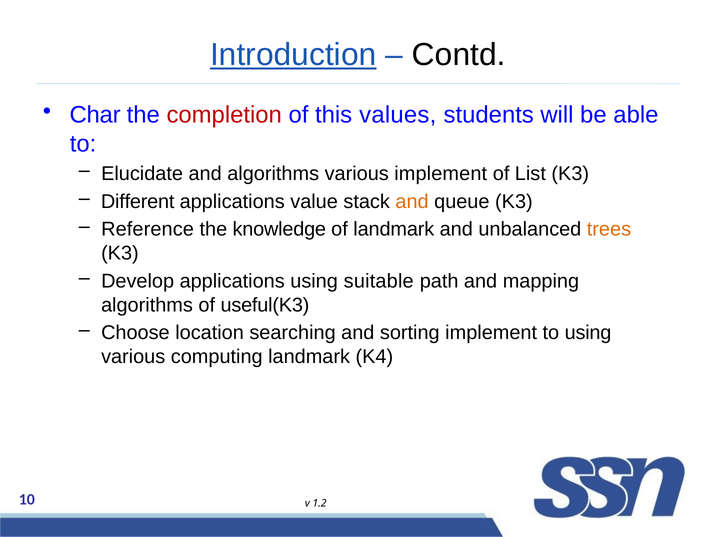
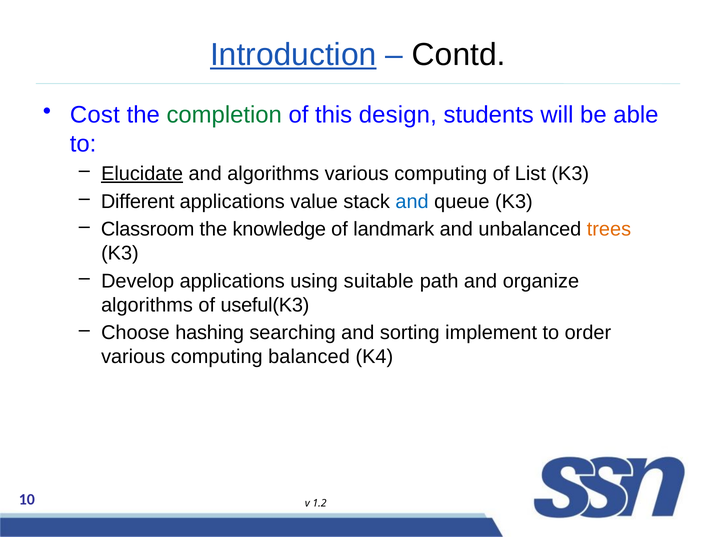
Char: Char -> Cost (95, 115)
completion colour: red -> green (224, 115)
values: values -> design (398, 115)
Elucidate underline: none -> present (142, 174)
implement: implement -> computing (441, 174)
and colour: orange -> blue (412, 201)
Reference: Reference -> Classroom (148, 229)
mapping: mapping -> organize (541, 281)
location: location -> hashing (210, 333)
to using: using -> order (588, 333)
computing landmark: landmark -> balanced (309, 357)
